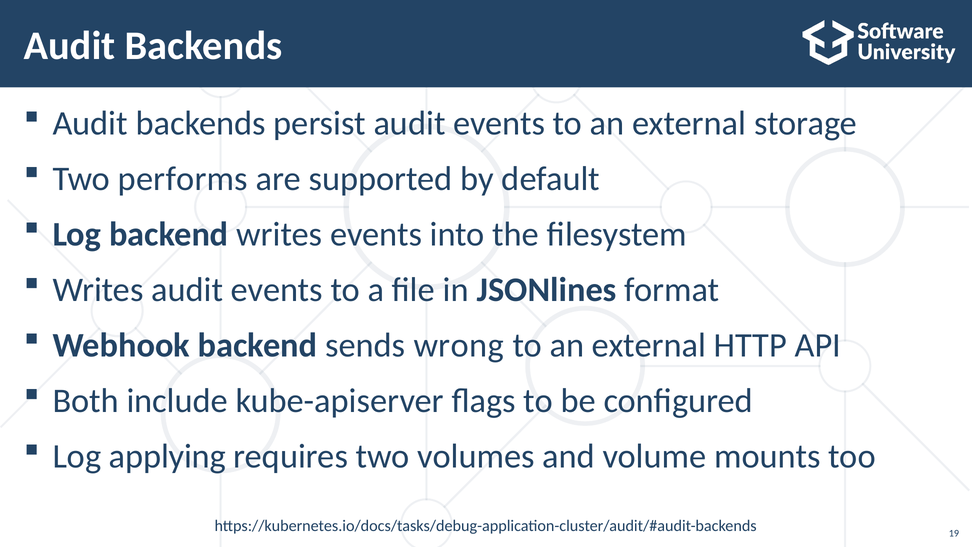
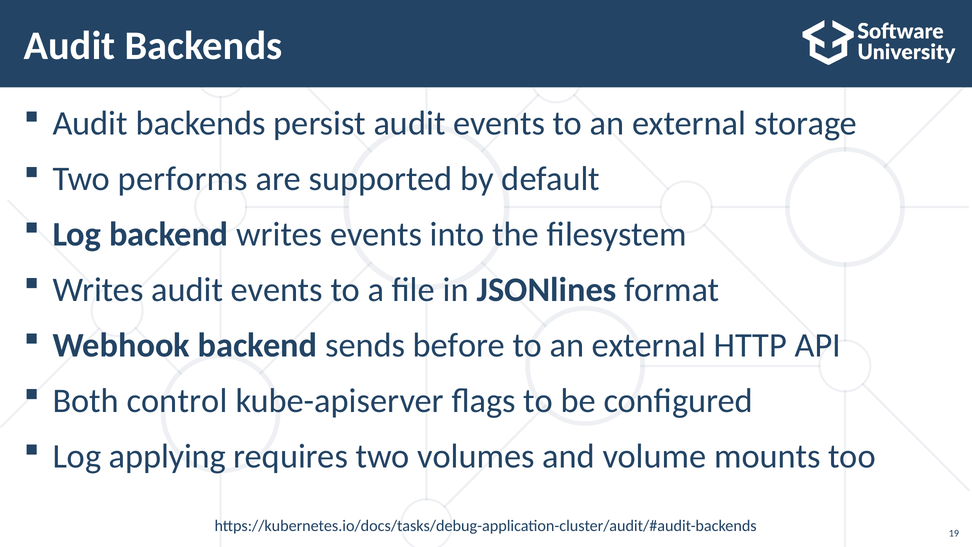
wrong: wrong -> before (459, 345)
include: include -> control (177, 401)
